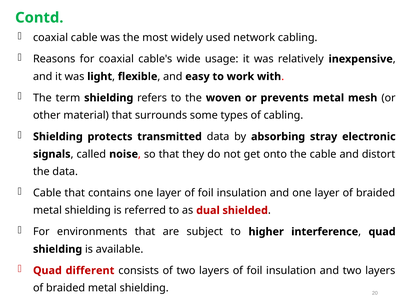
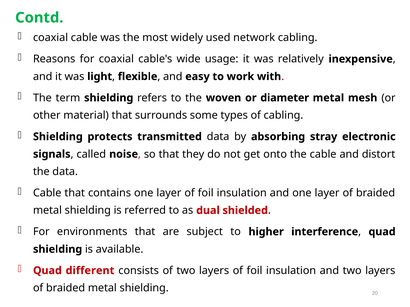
prevents: prevents -> diameter (285, 98)
